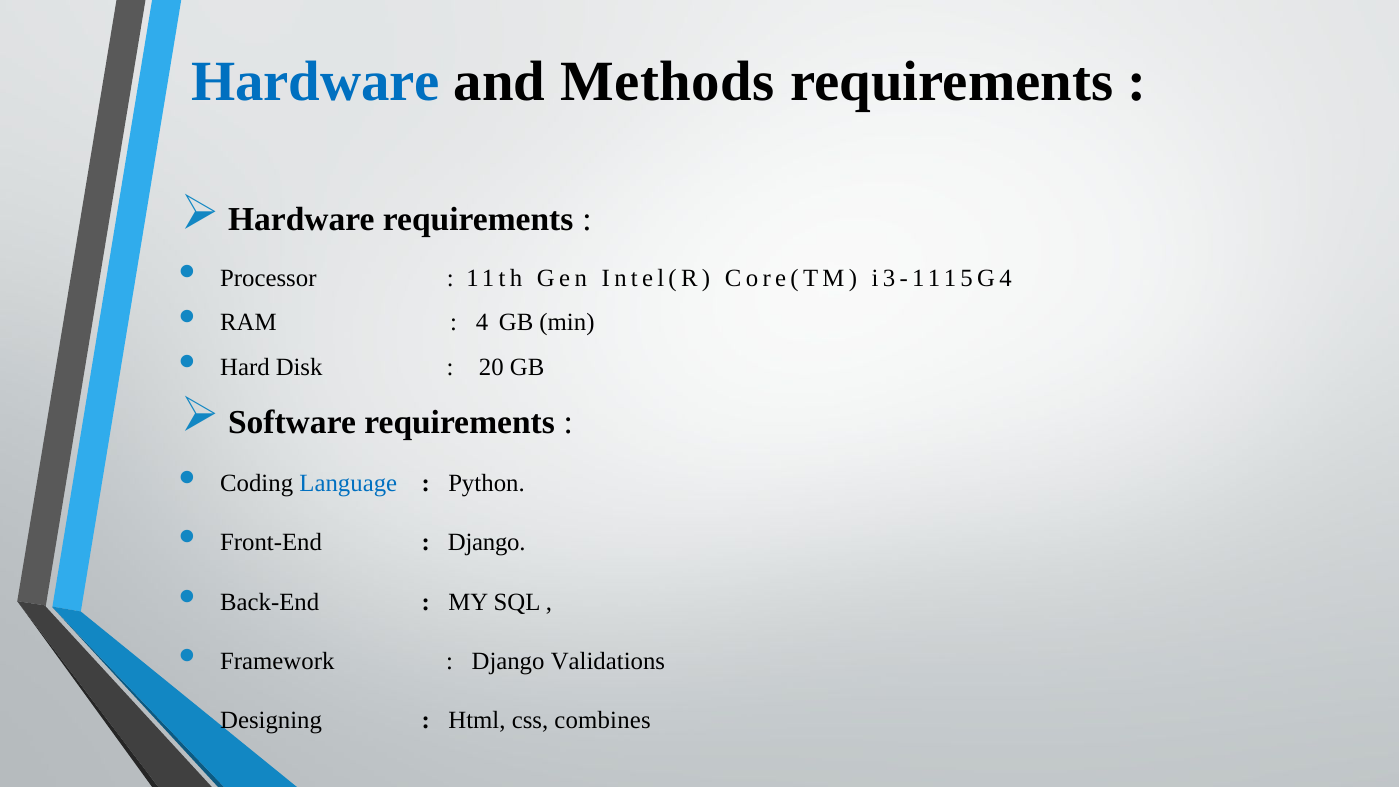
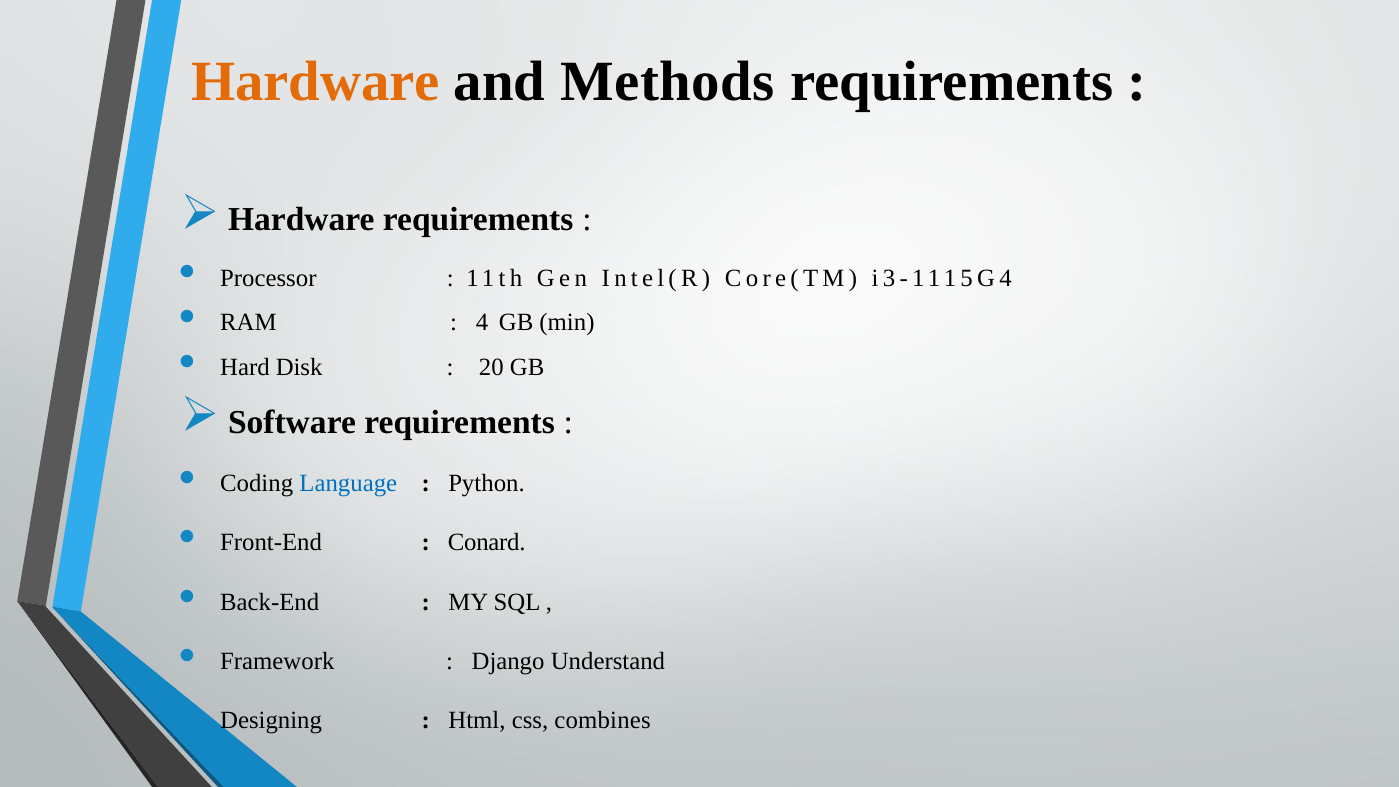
Hardware colour: blue -> orange (316, 81)
Django: Django -> Conard (487, 543)
Validations: Validations -> Understand (608, 661)
